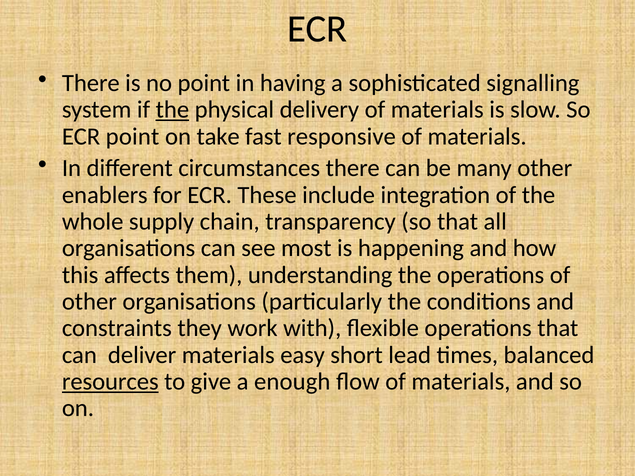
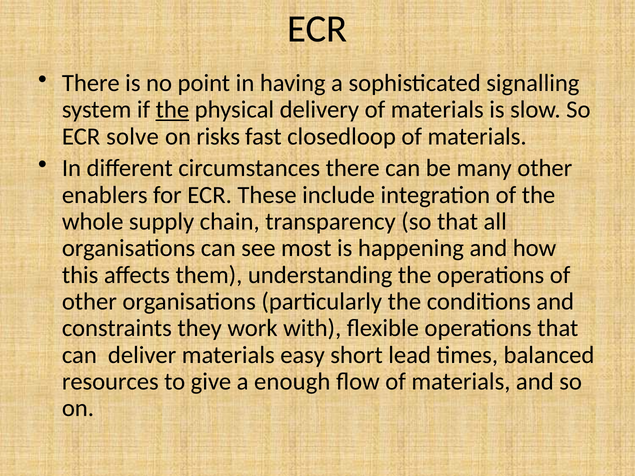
ECR point: point -> solve (133, 137)
take: take -> risks (218, 137)
responsive: responsive -> closedloop (342, 137)
resources underline: present -> none (110, 382)
